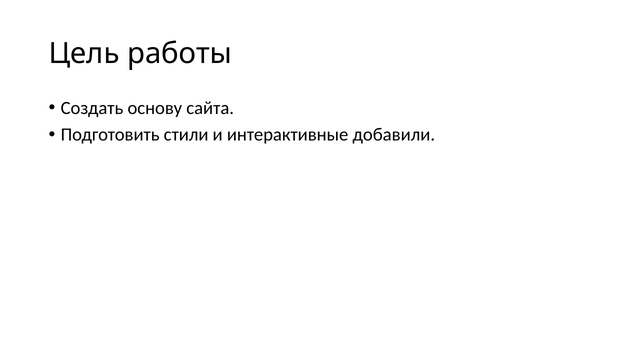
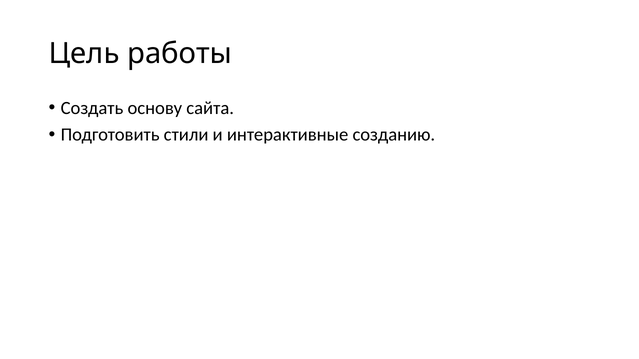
добавили: добавили -> созданию (394, 135)
